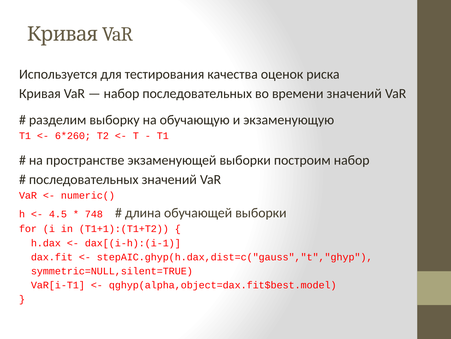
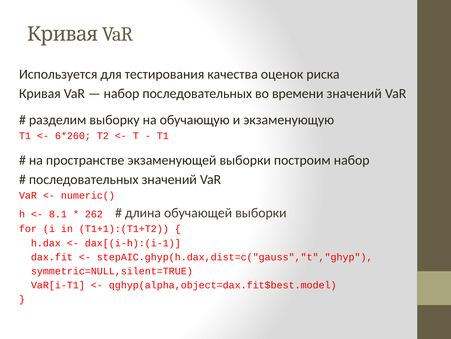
4.5: 4.5 -> 8.1 (58, 214)
748: 748 -> 262 (94, 214)
